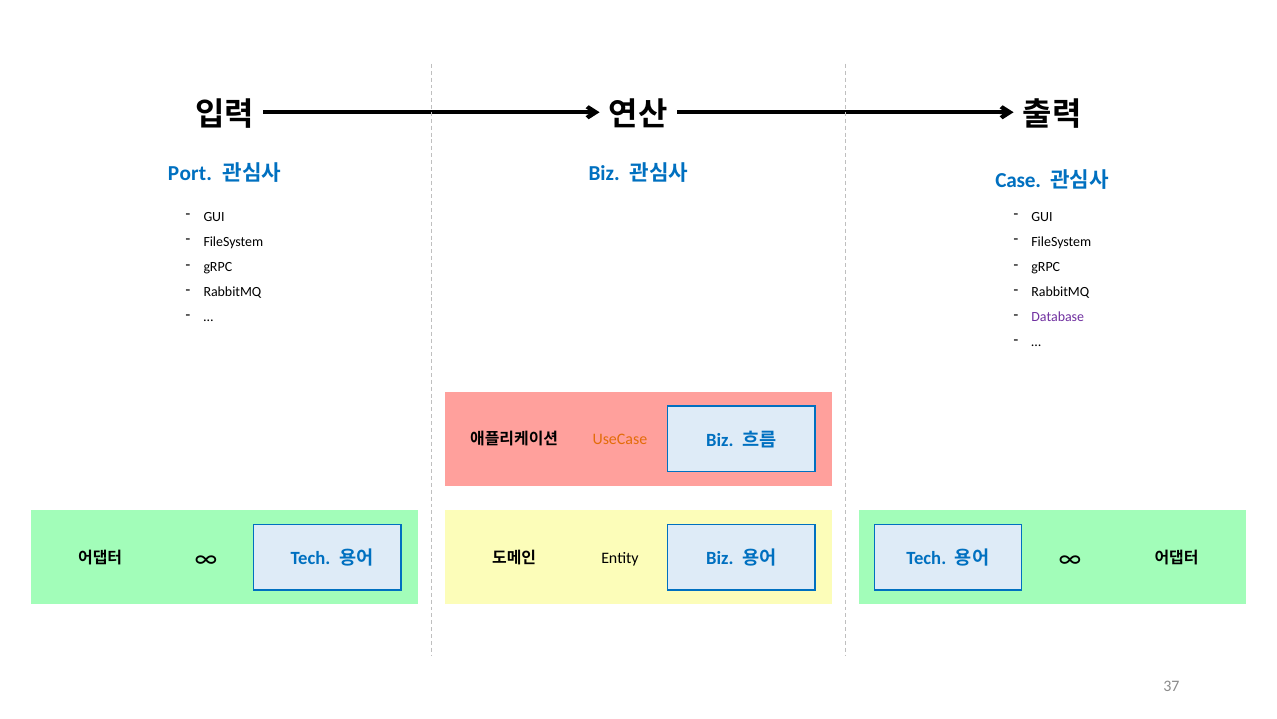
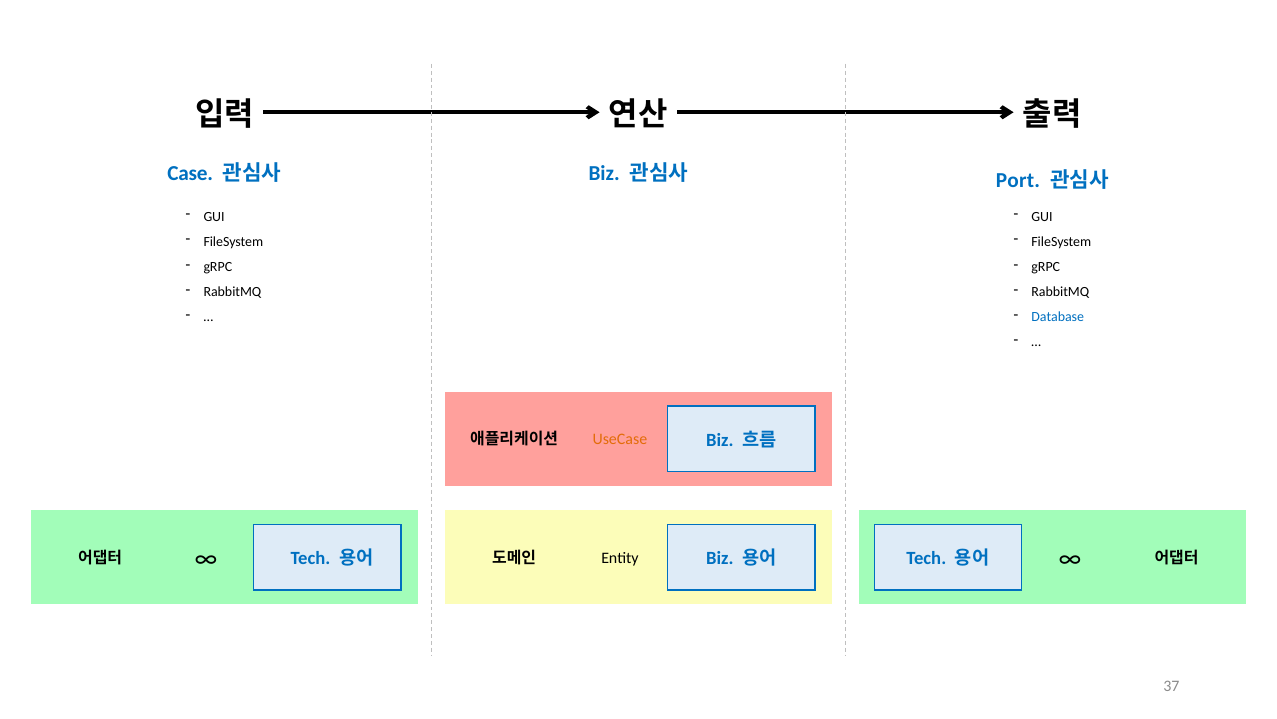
Port: Port -> Case (190, 173)
Case: Case -> Port (1018, 180)
Database colour: purple -> blue (1058, 317)
